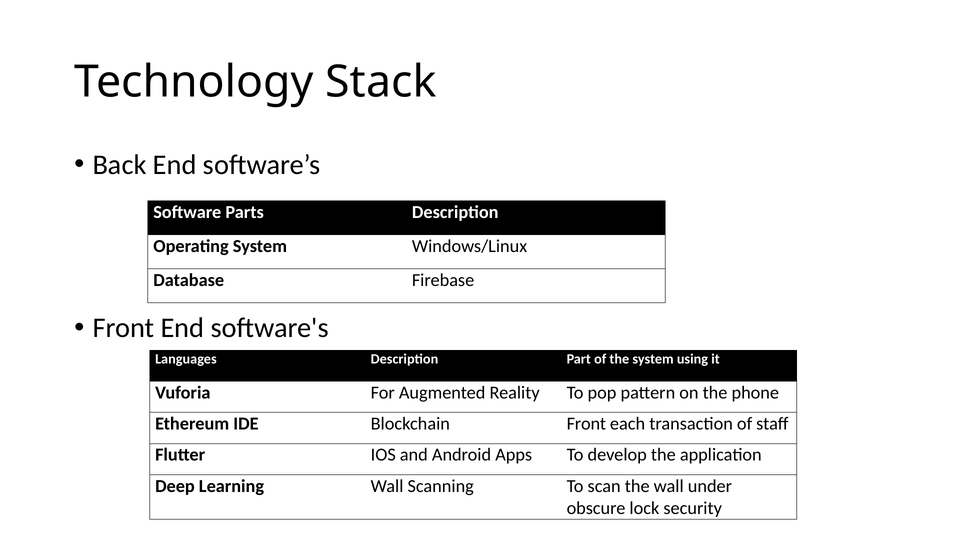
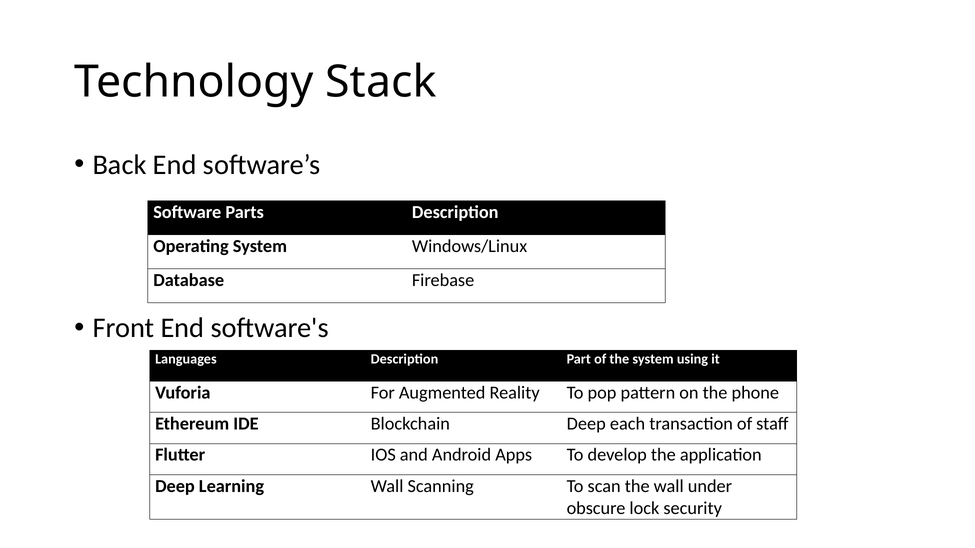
Blockchain Front: Front -> Deep (586, 424)
